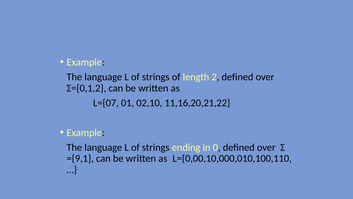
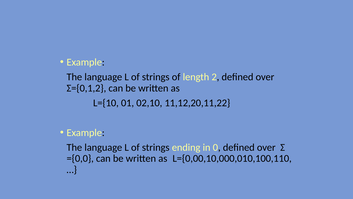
L={07: L={07 -> L={10 (106, 103)
11,16,20,21,22: 11,16,20,21,22 -> 11,12,20,11,22 (197, 103)
={9,1: ={9,1 -> ={0,0 (80, 158)
